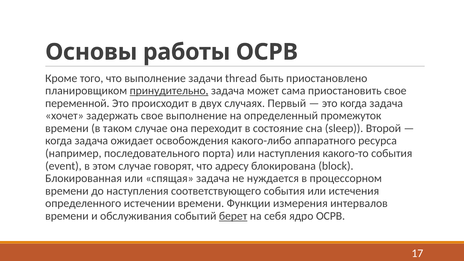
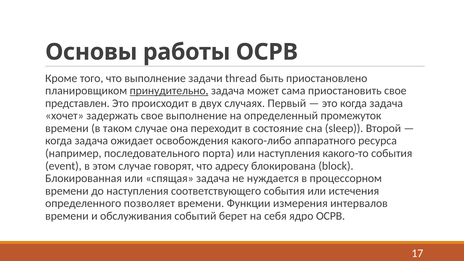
переменной: переменной -> представлен (77, 103)
истечении: истечении -> позволяет (149, 203)
берет underline: present -> none (233, 216)
